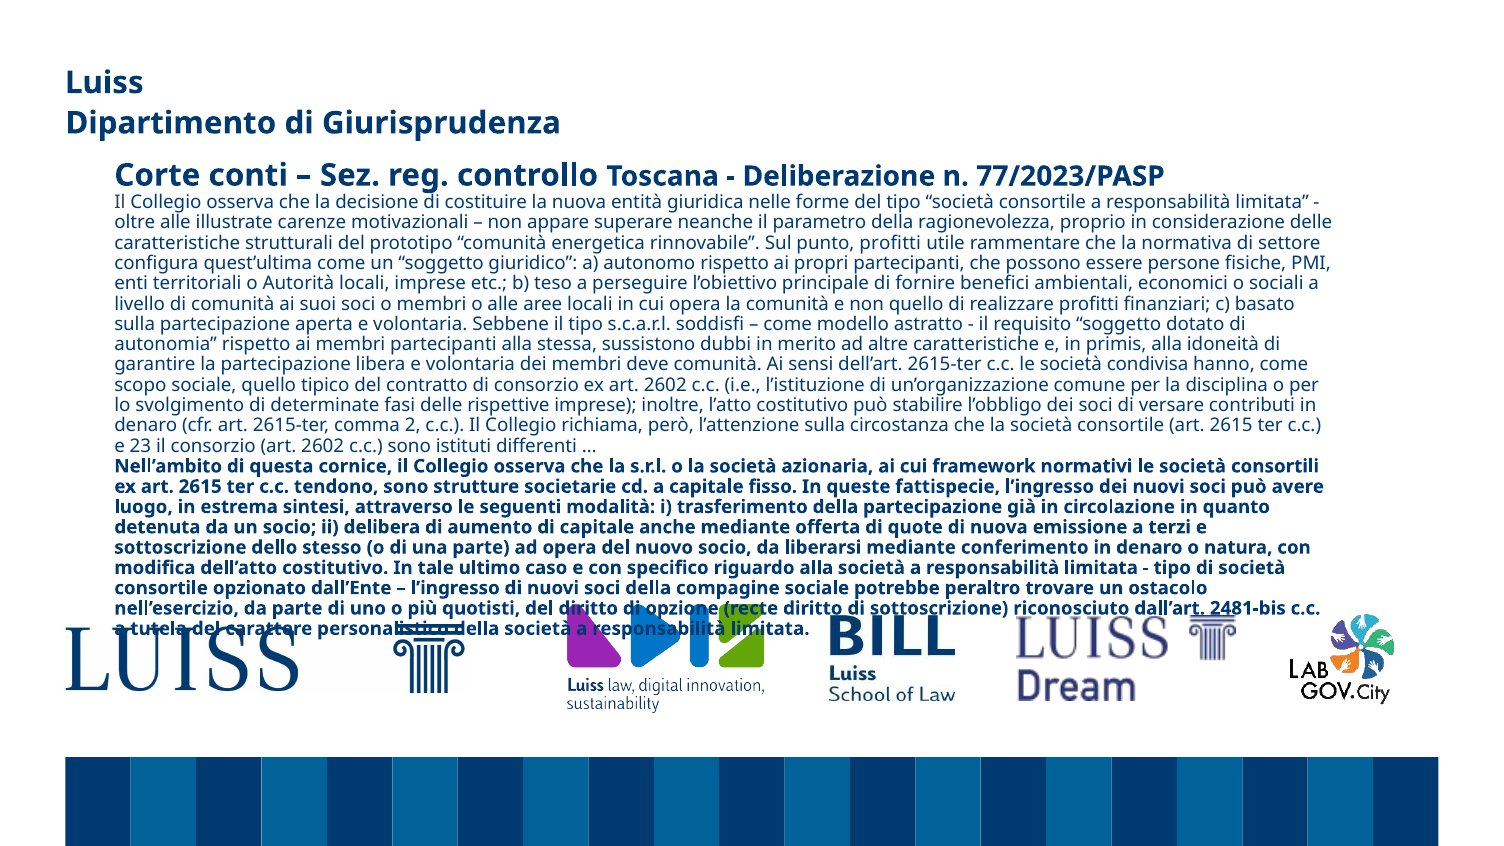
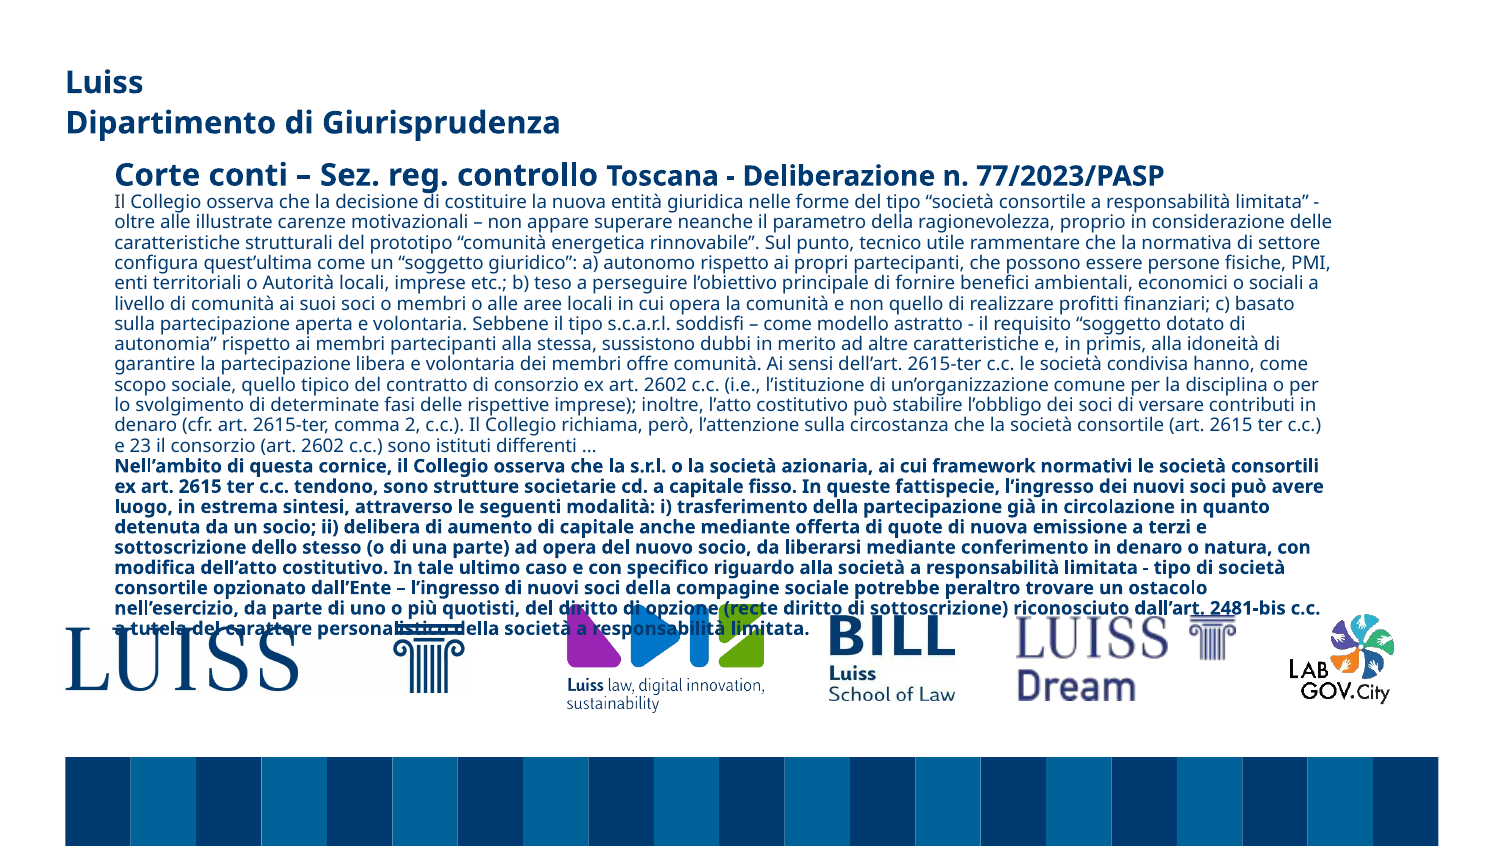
punto profitti: profitti -> tecnico (890, 243)
deve: deve -> offre (648, 365)
